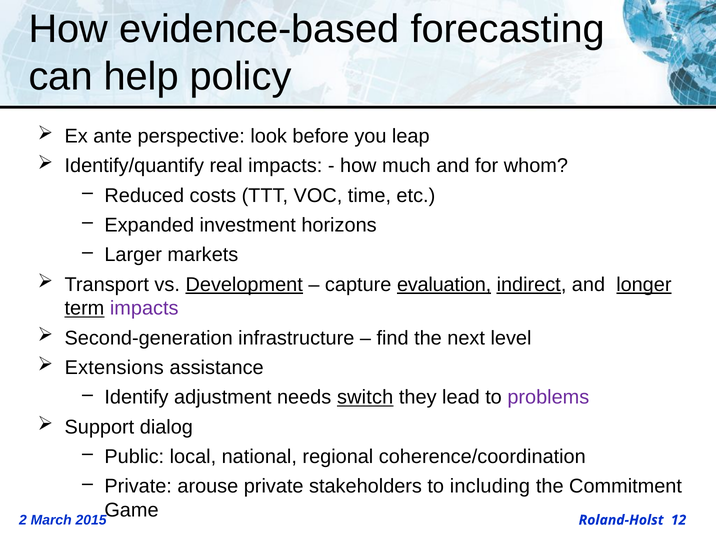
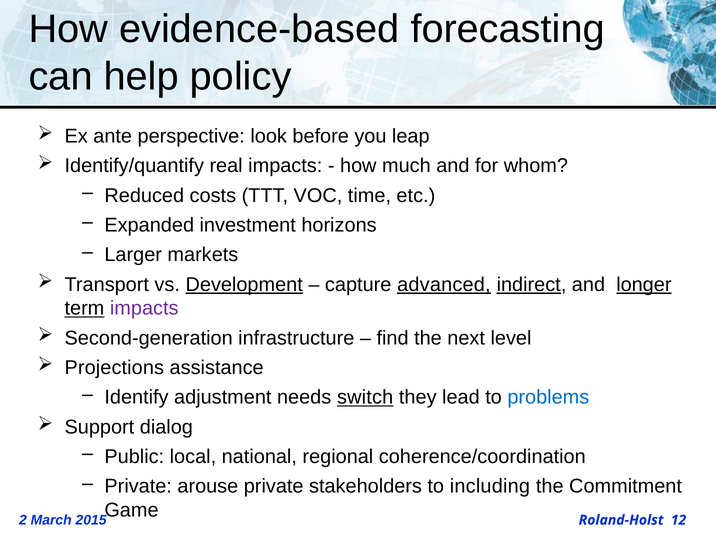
evaluation: evaluation -> advanced (444, 285)
Extensions: Extensions -> Projections (114, 368)
problems colour: purple -> blue (548, 397)
